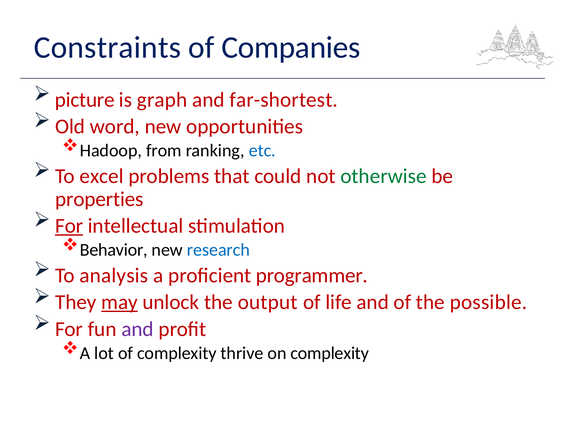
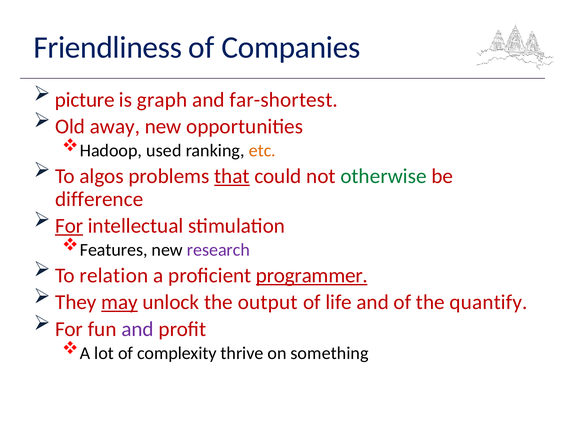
Constraints: Constraints -> Friendliness (108, 48)
word: word -> away (115, 127)
from: from -> used (164, 151)
etc colour: blue -> orange (262, 151)
excel: excel -> algos (102, 176)
that underline: none -> present (232, 176)
properties: properties -> difference (99, 199)
Behavior: Behavior -> Features (114, 250)
research colour: blue -> purple (218, 250)
analysis: analysis -> relation (114, 276)
programmer underline: none -> present (312, 276)
possible: possible -> quantify (489, 303)
on complexity: complexity -> something (330, 354)
